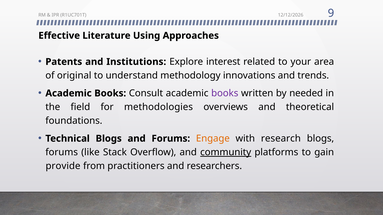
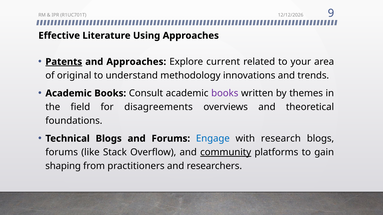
Patents underline: none -> present (64, 62)
and Institutions: Institutions -> Approaches (136, 62)
interest: interest -> current (223, 62)
needed: needed -> themes (306, 93)
methodologies: methodologies -> disagreements (158, 107)
Engage colour: orange -> blue (213, 139)
provide: provide -> shaping (63, 166)
